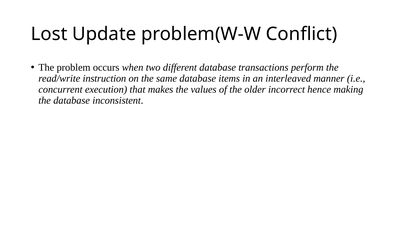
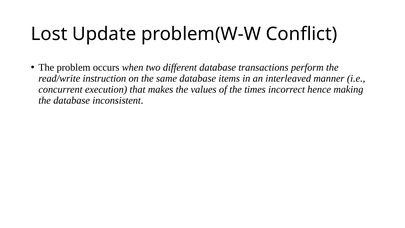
older: older -> times (255, 89)
